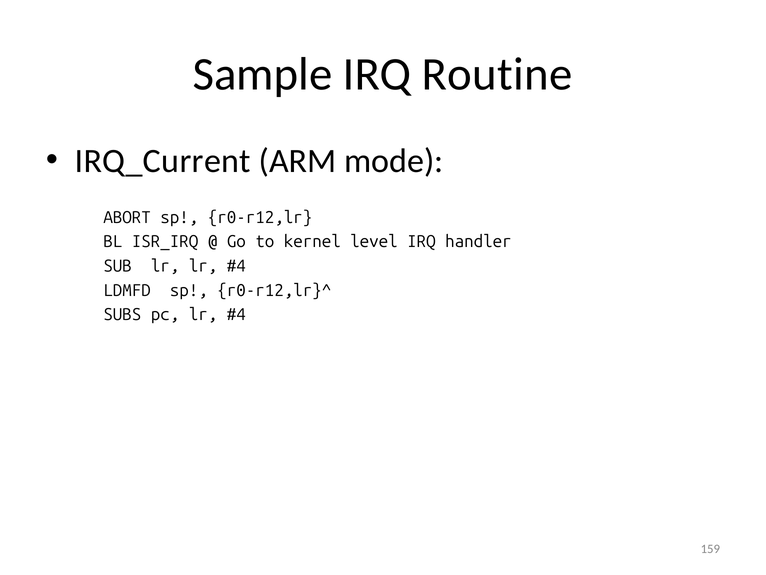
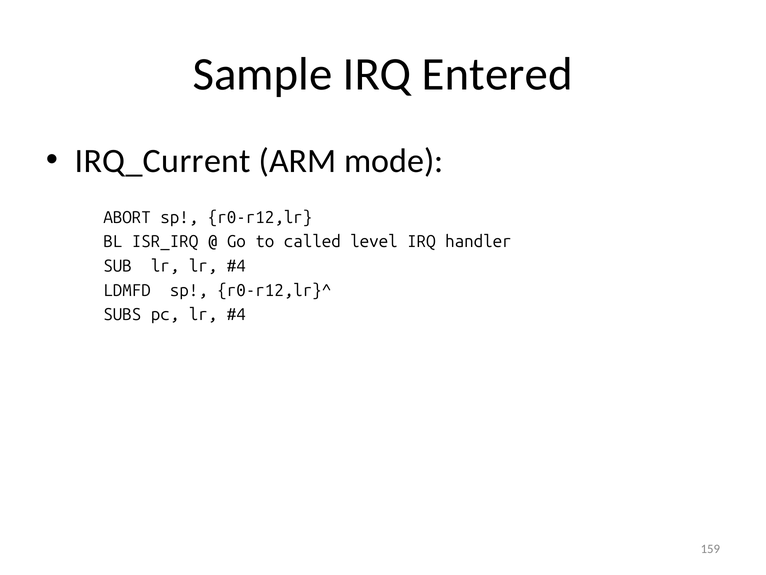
Routine: Routine -> Entered (497, 74)
kernel: kernel -> called (312, 242)
